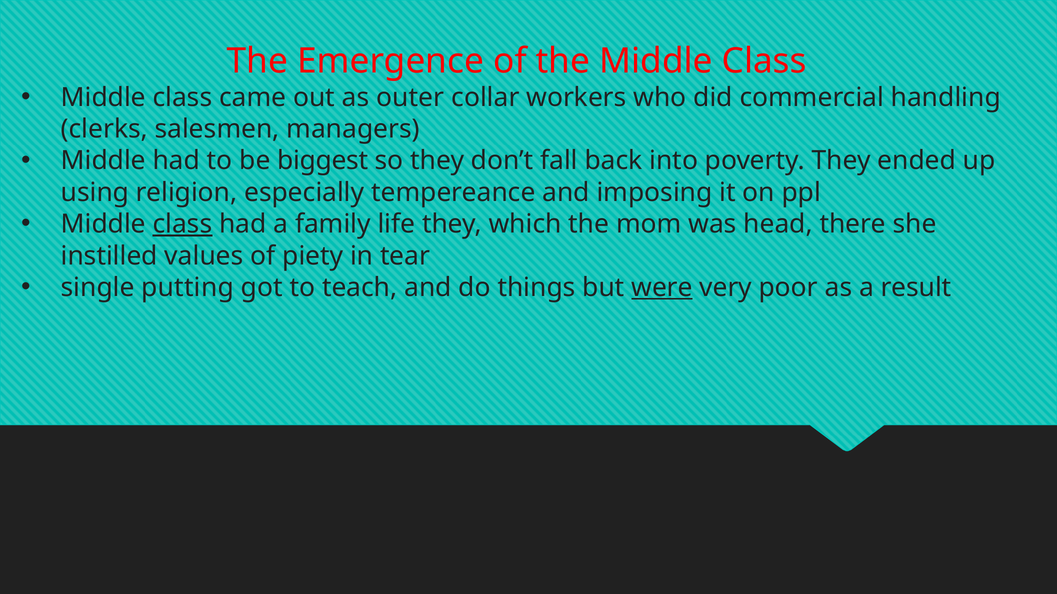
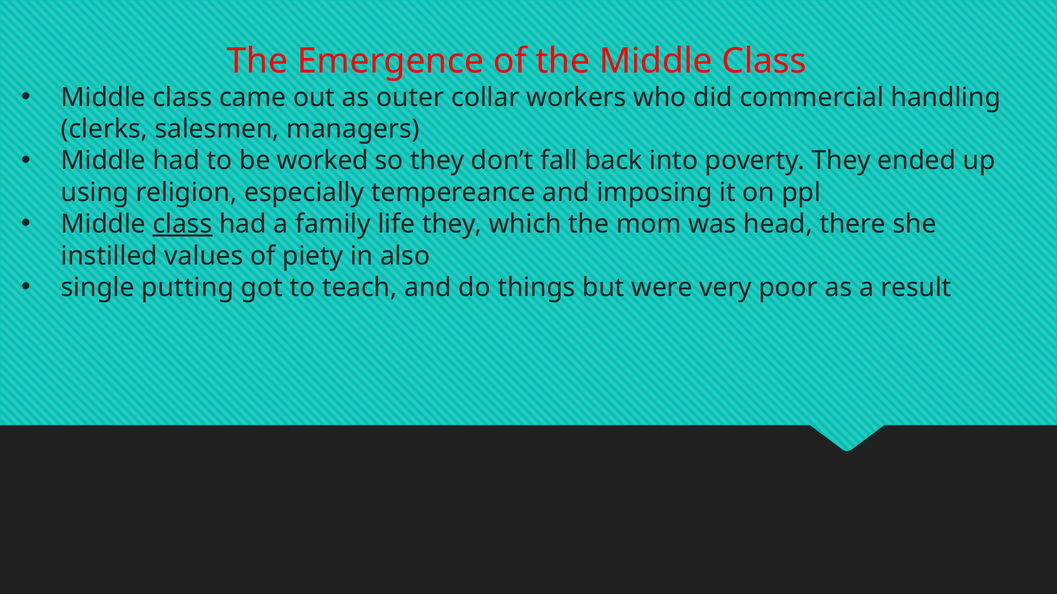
biggest: biggest -> worked (323, 161)
tear: tear -> also (405, 256)
were underline: present -> none (662, 288)
